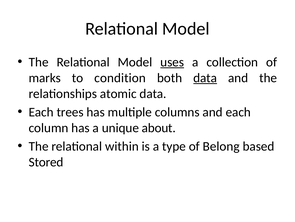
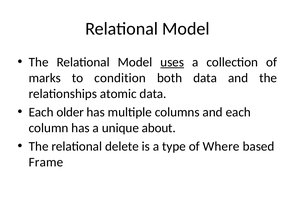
data underline: present -> none (205, 78)
trees: trees -> older (70, 112)
within: within -> delete (122, 146)
Belong: Belong -> Where (221, 146)
Stored: Stored -> Frame (46, 162)
